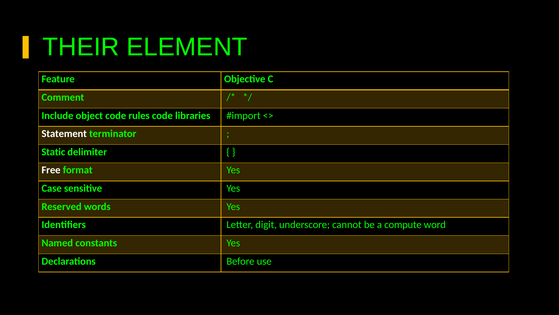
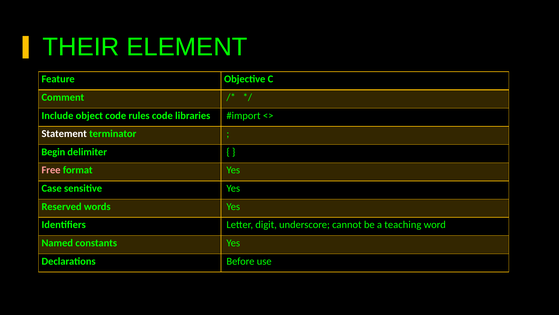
Static: Static -> Begin (53, 152)
Free colour: white -> pink (51, 170)
compute: compute -> teaching (403, 224)
